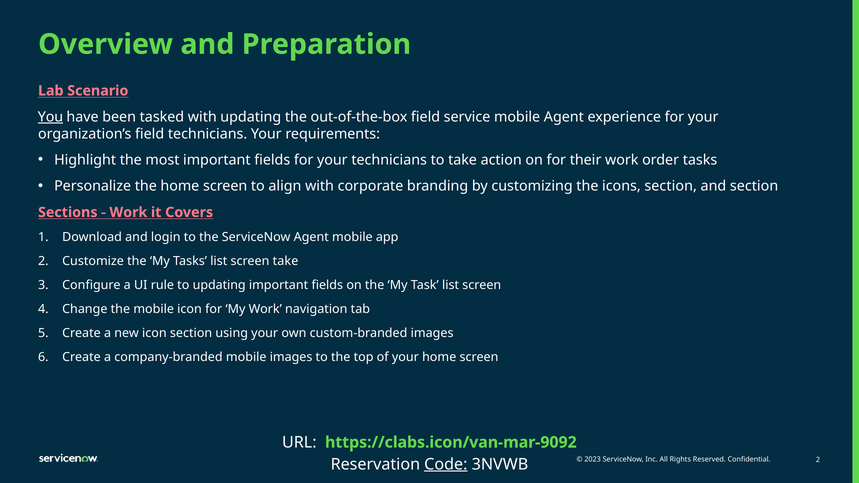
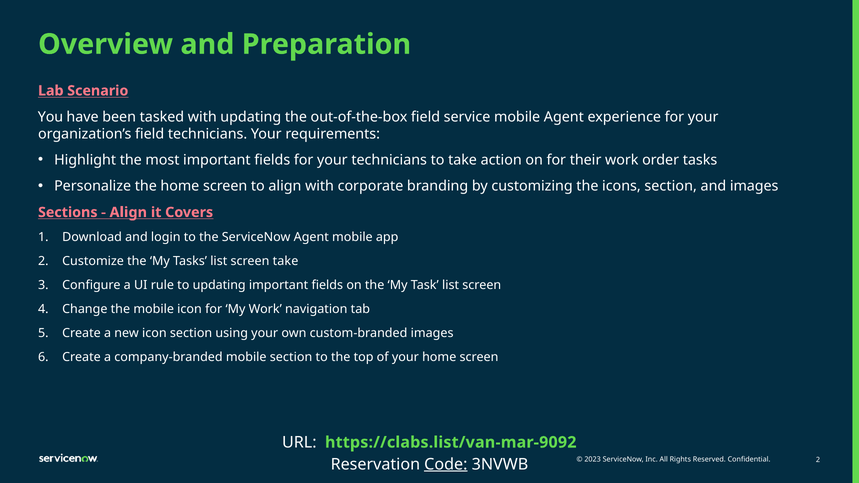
You underline: present -> none (51, 117)
and section: section -> images (754, 186)
Work: Work -> Align (128, 212)
mobile images: images -> section (291, 357)
https://clabs.icon/van-mar-9092: https://clabs.icon/van-mar-9092 -> https://clabs.list/van-mar-9092 (451, 443)
